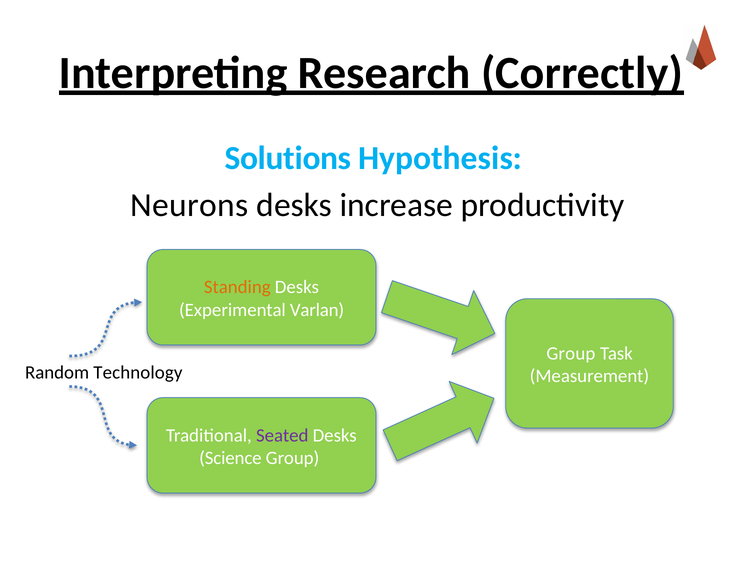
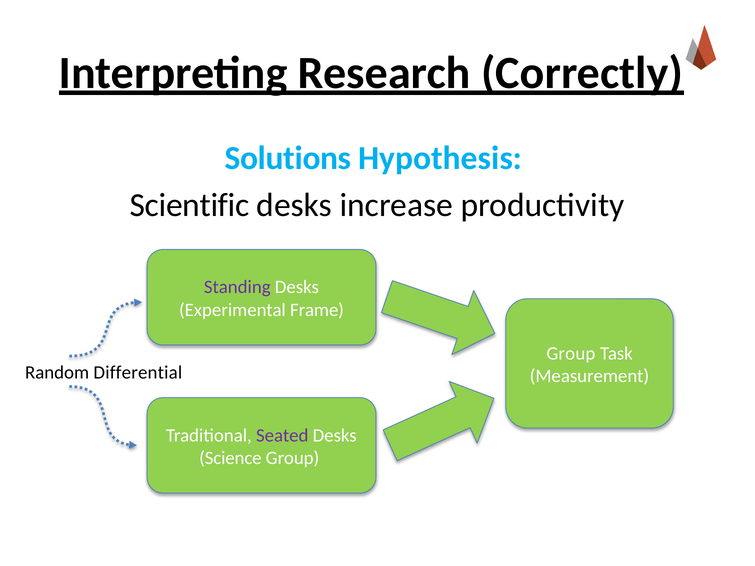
Neurons: Neurons -> Scientific (190, 205)
Standing colour: orange -> purple (237, 287)
Varlan: Varlan -> Frame (317, 310)
Technology: Technology -> Differential (138, 373)
